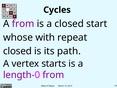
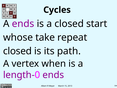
A from: from -> ends (23, 24)
with: with -> take (45, 37)
starts: starts -> when (54, 63)
length-0 from: from -> ends (53, 75)
